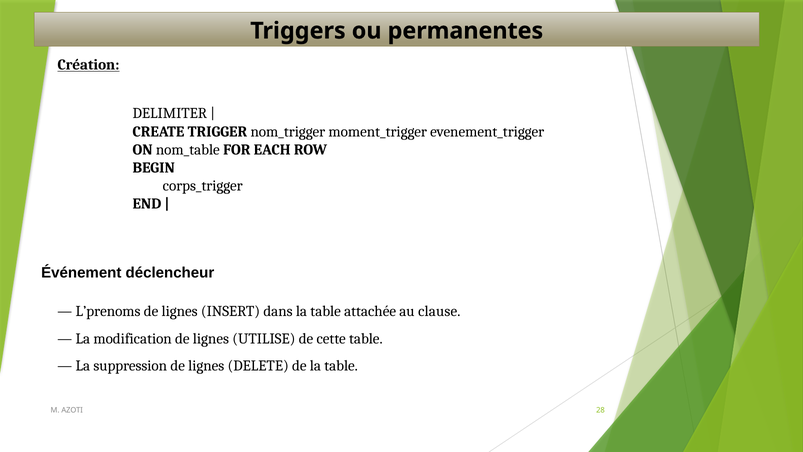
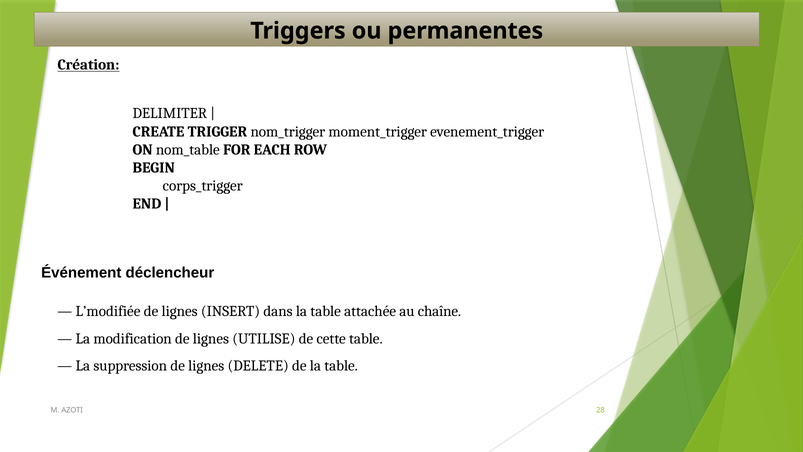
L’prenoms: L’prenoms -> L’modifiée (108, 311)
clause: clause -> chaîne (439, 311)
